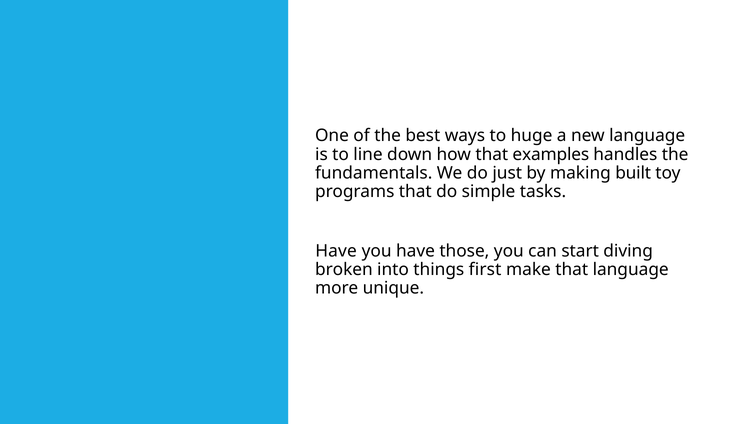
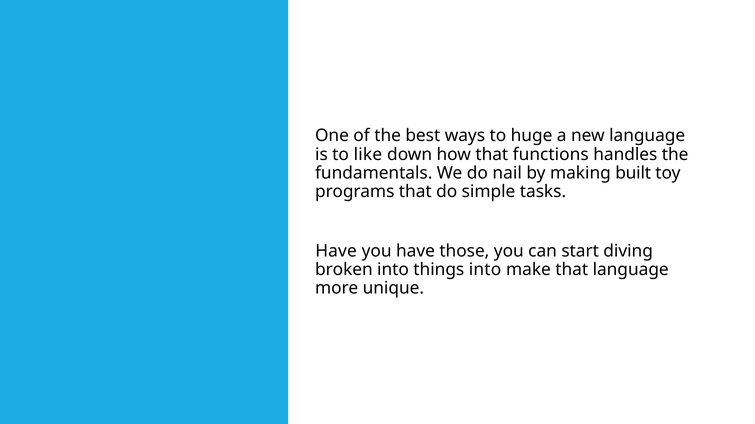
line: line -> like (368, 155)
examples: examples -> functions (551, 155)
just: just -> nail (507, 173)
things first: first -> into (485, 270)
